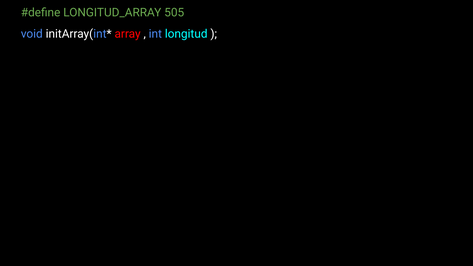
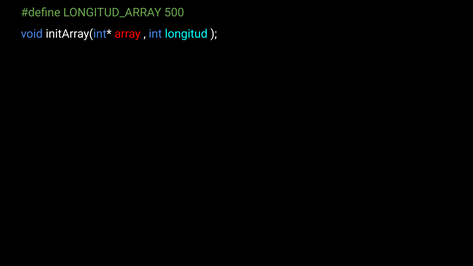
505: 505 -> 500 (174, 13)
